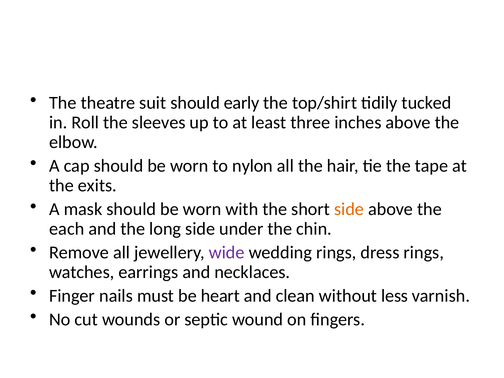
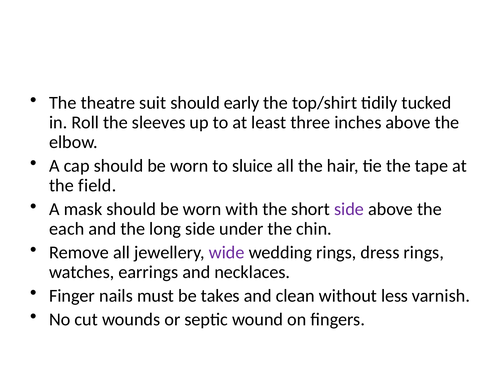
nylon: nylon -> sluice (253, 166)
exits: exits -> field (97, 186)
side colour: orange -> purple (349, 209)
heart: heart -> takes (220, 296)
